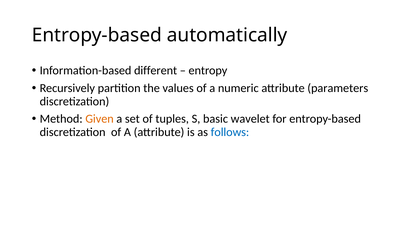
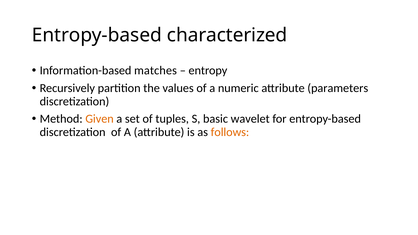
automatically: automatically -> characterized (227, 35)
different: different -> matches (156, 71)
follows colour: blue -> orange (230, 132)
